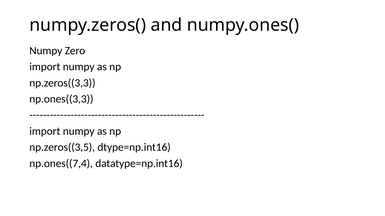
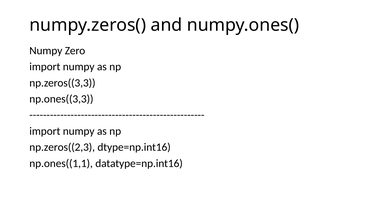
np.zeros((3,5: np.zeros((3,5 -> np.zeros((2,3 (62, 148)
np.ones((7,4: np.ones((7,4 -> np.ones((1,1 (61, 164)
